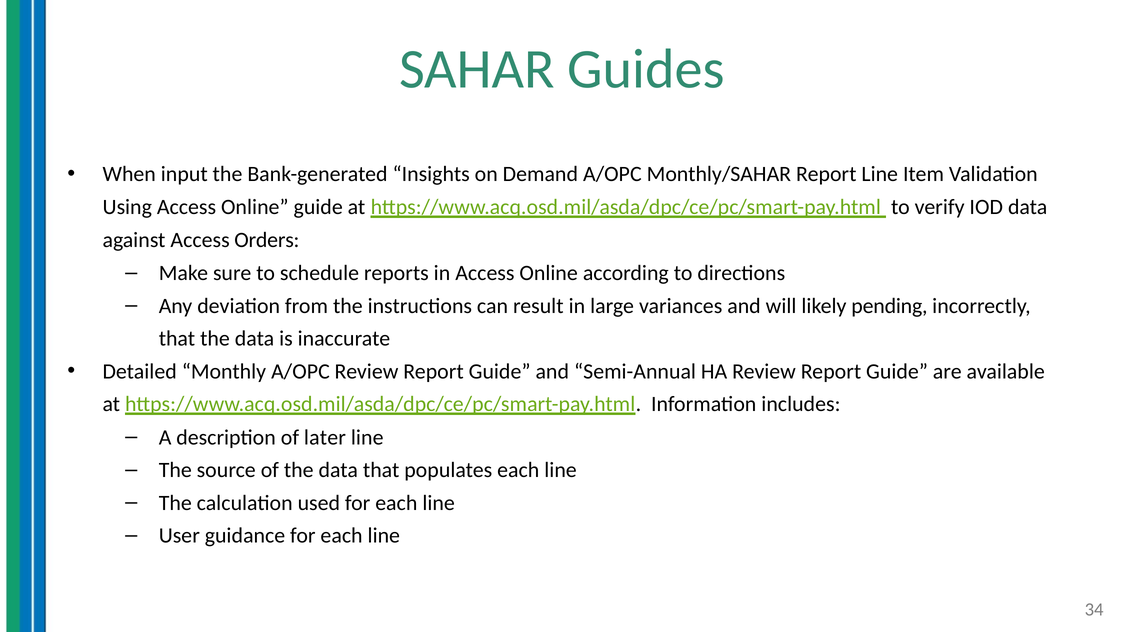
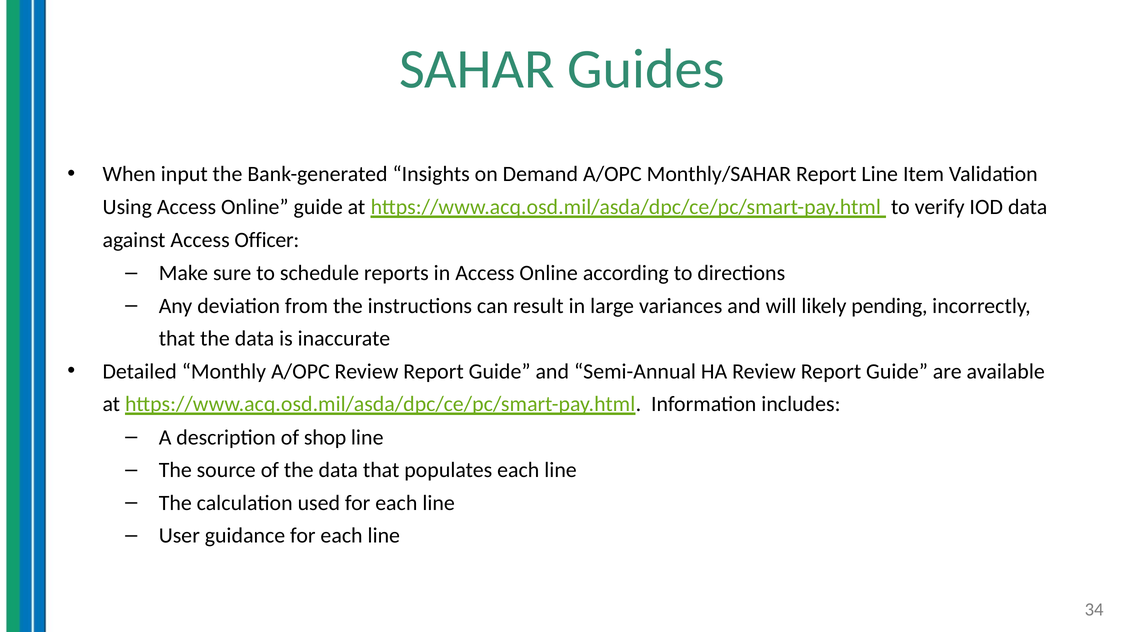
Orders: Orders -> Officer (267, 240)
later: later -> shop (325, 438)
